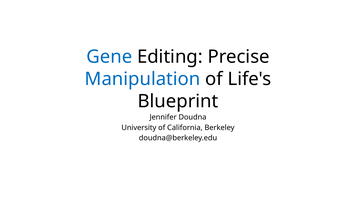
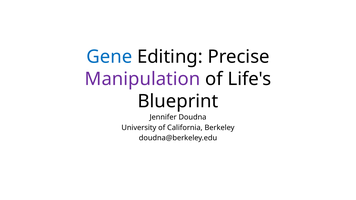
Manipulation colour: blue -> purple (143, 79)
